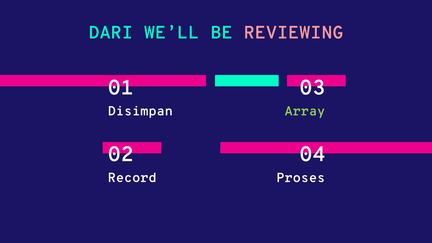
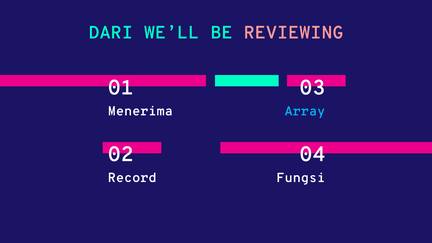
Disimpan: Disimpan -> Menerima (140, 111)
Array colour: light green -> light blue (305, 111)
Proses: Proses -> Fungsi (301, 178)
